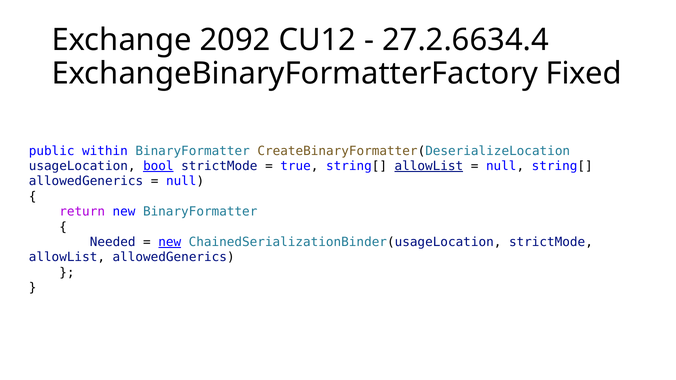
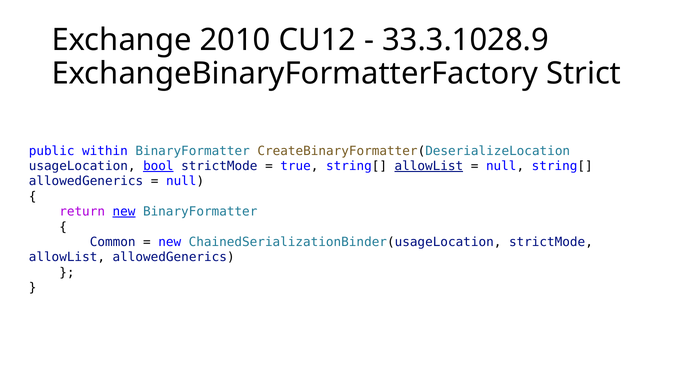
2092: 2092 -> 2010 (235, 40)
27.2.6634.4: 27.2.6634.4 -> 33.3.1028.9 (466, 40)
Fixed: Fixed -> Strict (584, 74)
new underline: none -> present (124, 212)
Needed: Needed -> Common (113, 242)
new underline: present -> none (170, 242)
